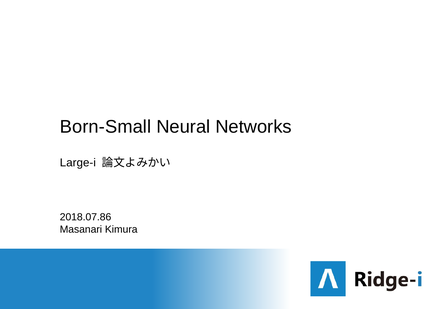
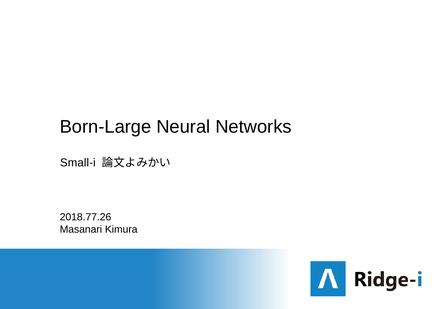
Born-Small: Born-Small -> Born-Large (106, 127)
Large-i: Large-i -> Small-i (78, 163)
2018.07.86: 2018.07.86 -> 2018.77.26 (86, 217)
